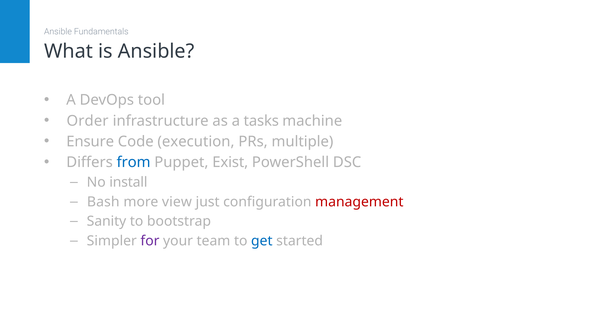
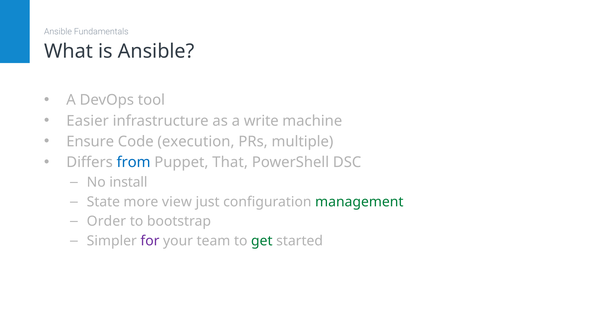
Order: Order -> Easier (88, 121)
tasks: tasks -> write (261, 121)
Exist: Exist -> That (230, 162)
Bash: Bash -> State (103, 202)
management colour: red -> green (359, 202)
Sanity: Sanity -> Order (106, 221)
get colour: blue -> green (262, 241)
